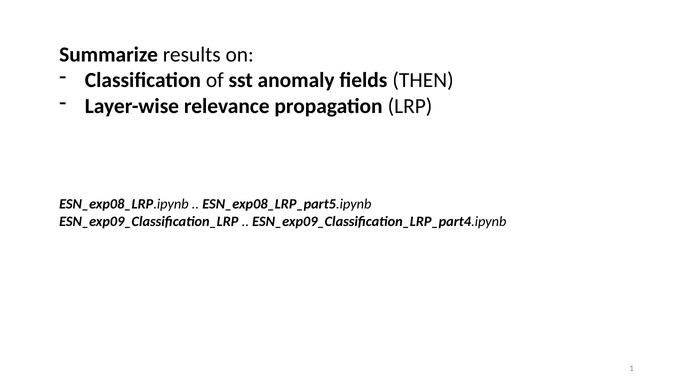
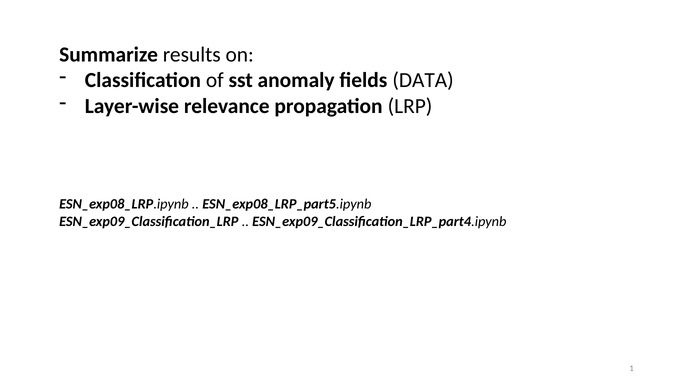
THEN: THEN -> DATA (423, 80)
